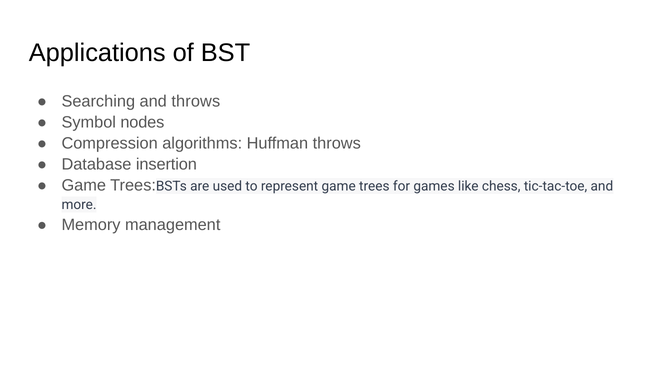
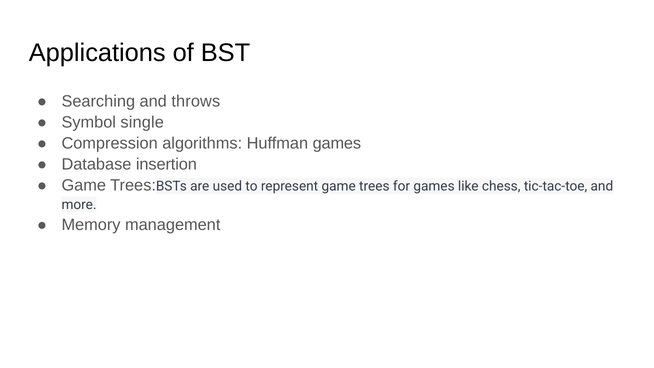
nodes: nodes -> single (142, 122)
Huffman throws: throws -> games (337, 143)
